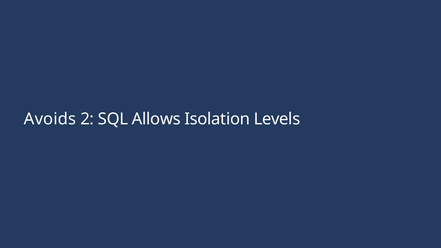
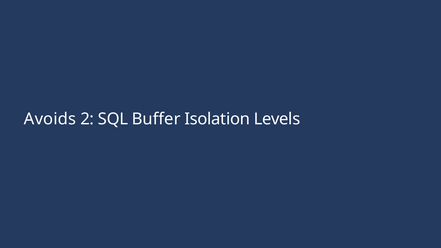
Allows: Allows -> Buffer (156, 119)
